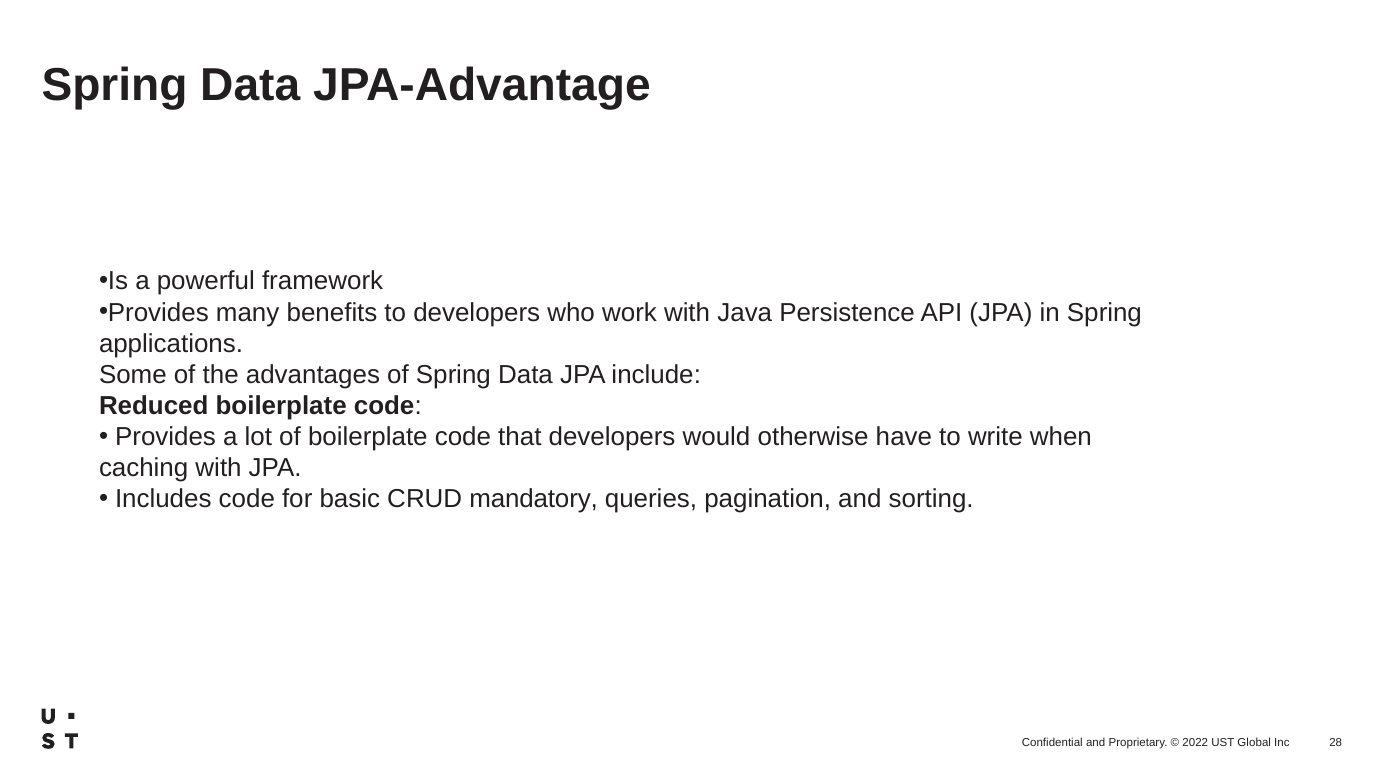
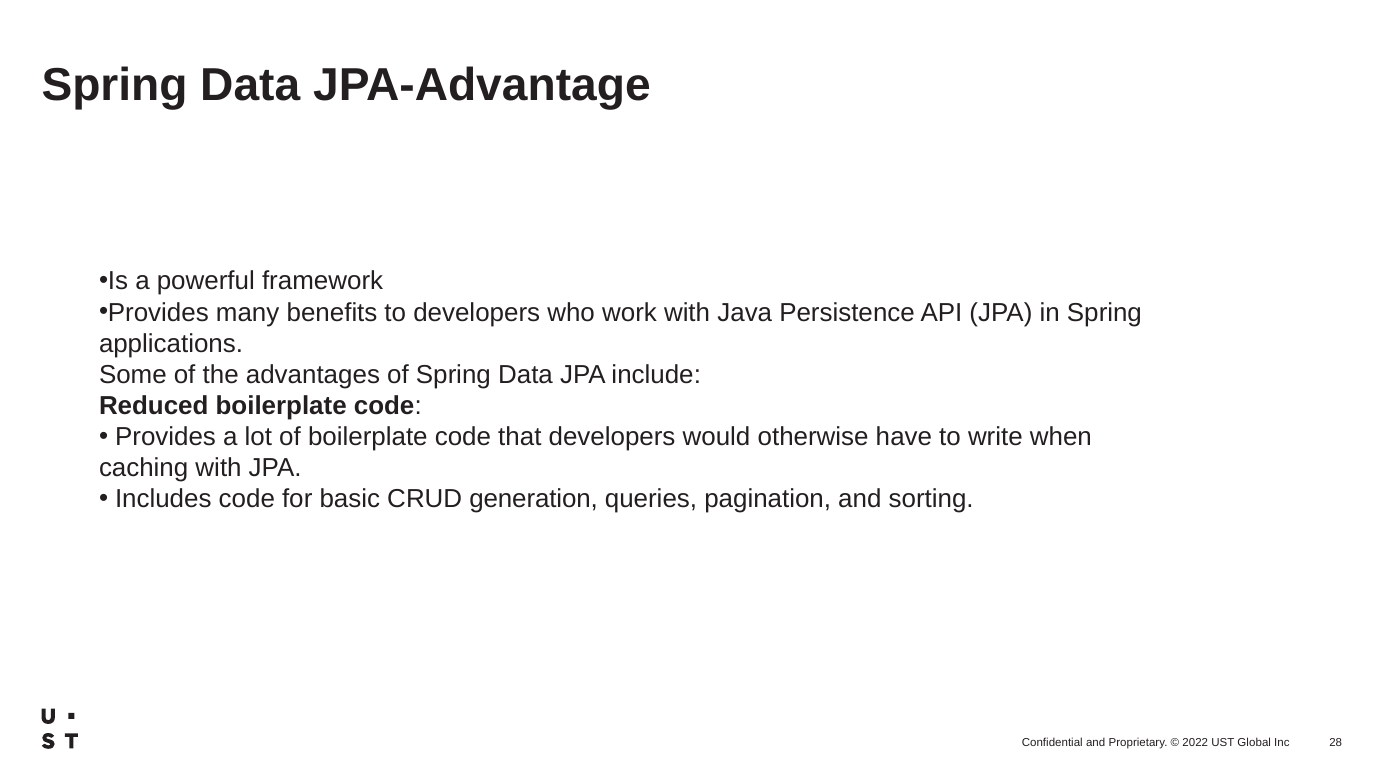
mandatory: mandatory -> generation (534, 499)
